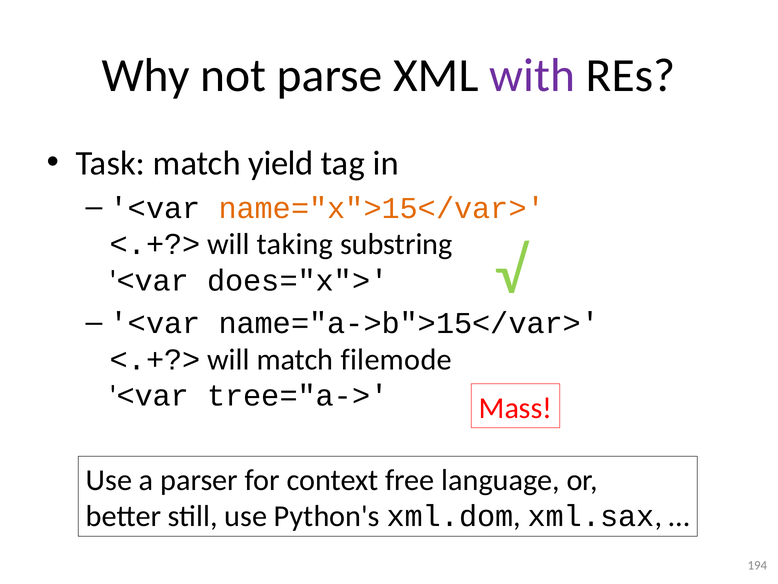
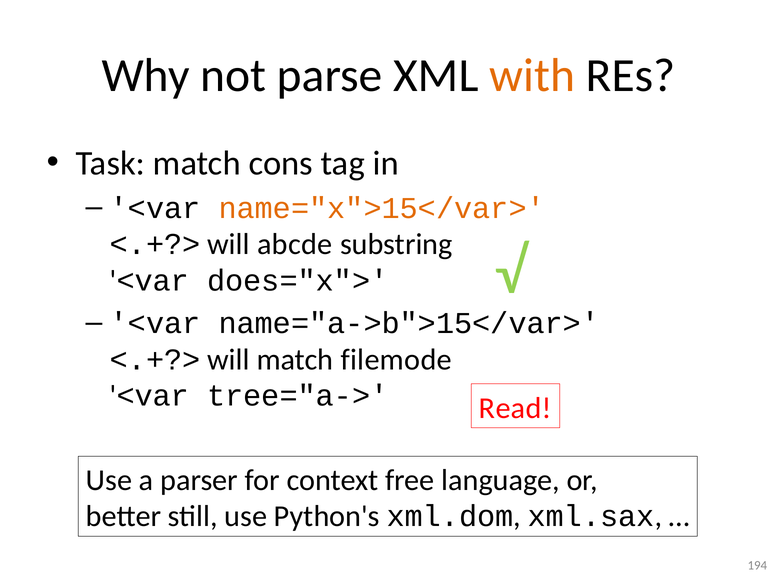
with colour: purple -> orange (532, 75)
yield: yield -> cons (281, 163)
taking: taking -> abcde (295, 244)
Mass: Mass -> Read (515, 408)
